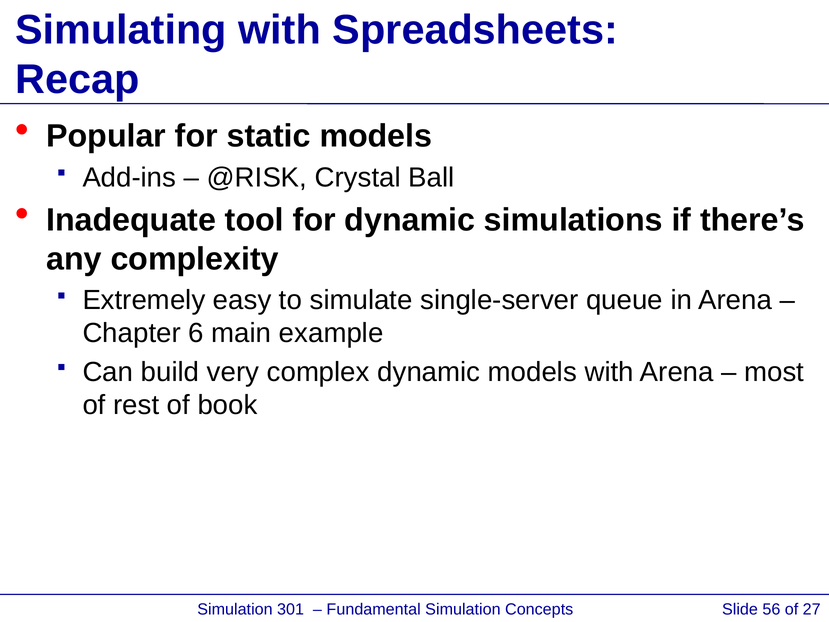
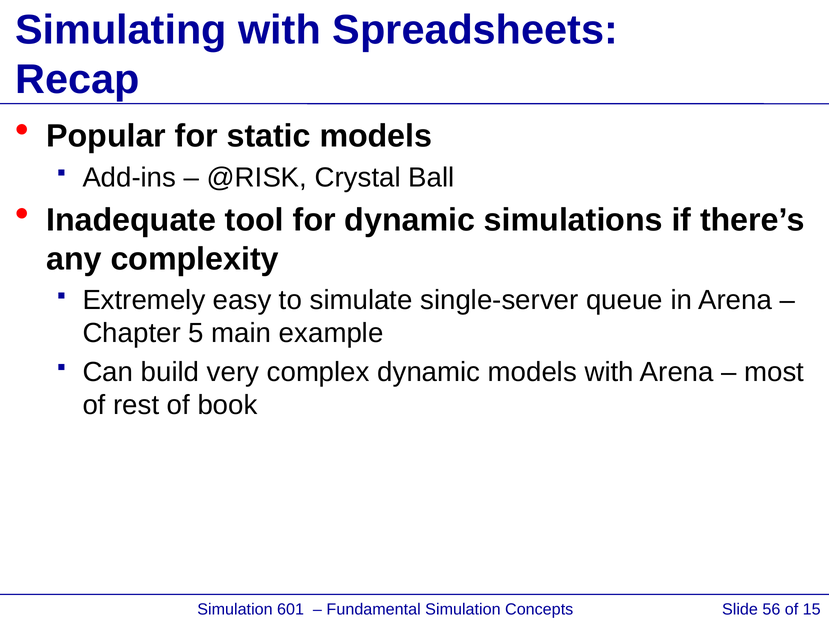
6: 6 -> 5 (196, 333)
301: 301 -> 601 (291, 609)
27: 27 -> 15 (812, 609)
